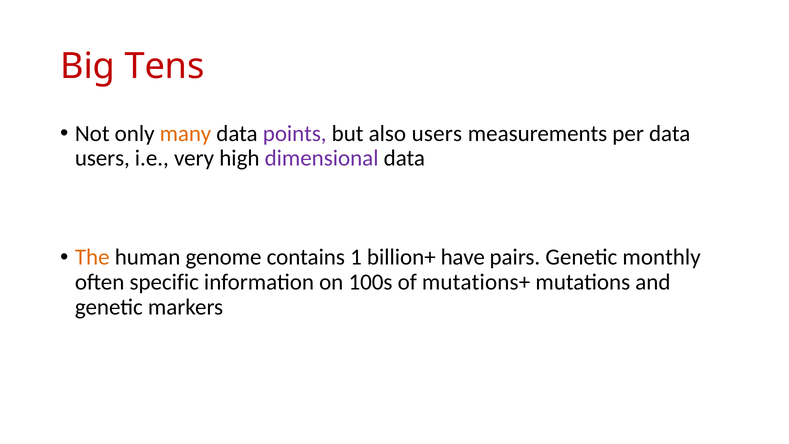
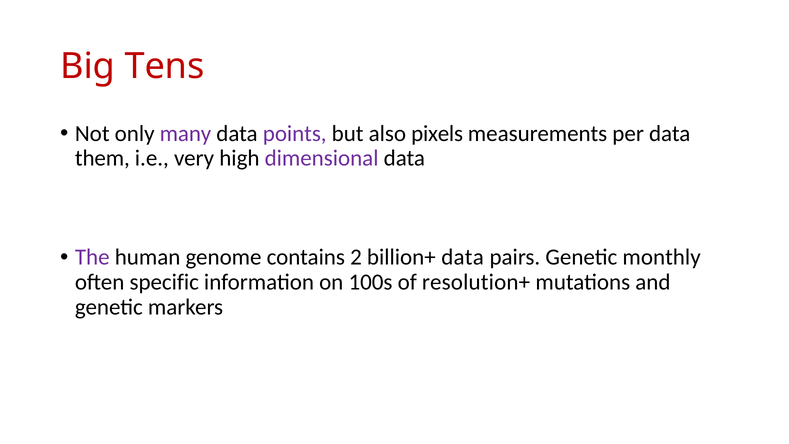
many colour: orange -> purple (186, 133)
also users: users -> pixels (437, 133)
users: users -> them (102, 158)
The colour: orange -> purple (92, 257)
1: 1 -> 2 (356, 257)
billion+ have: have -> data (463, 257)
mutations+: mutations+ -> resolution+ (476, 282)
